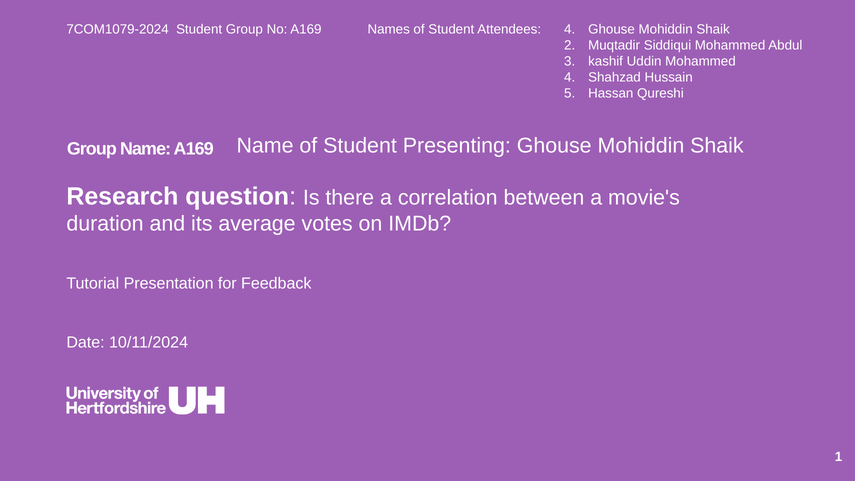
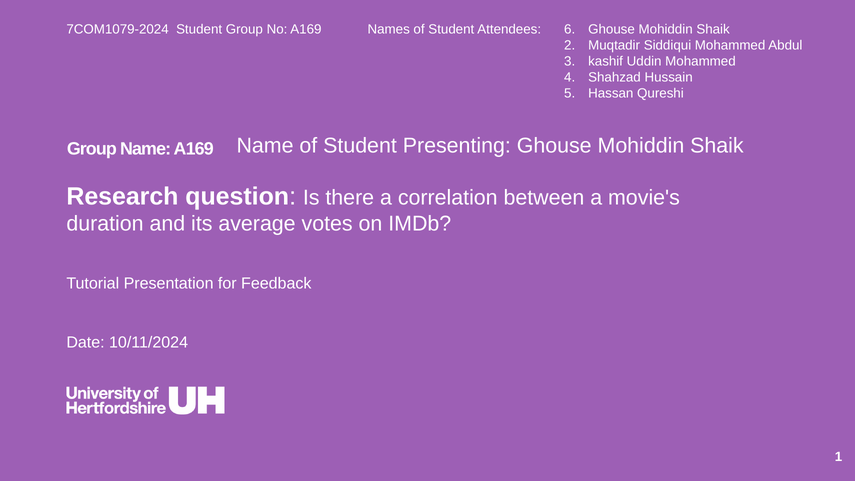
Attendees 4: 4 -> 6 (570, 29)
